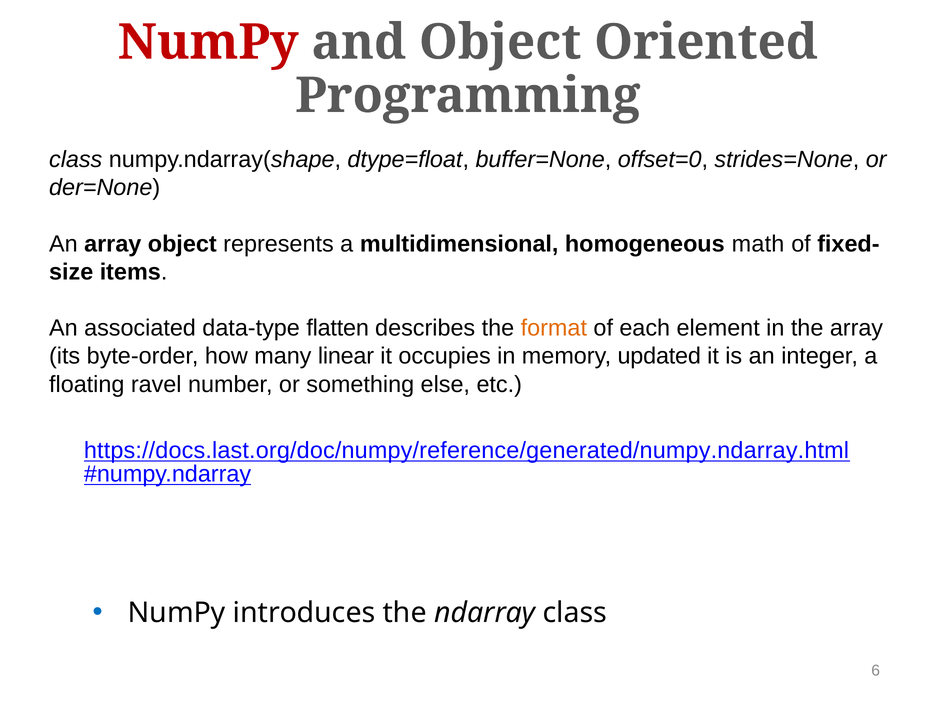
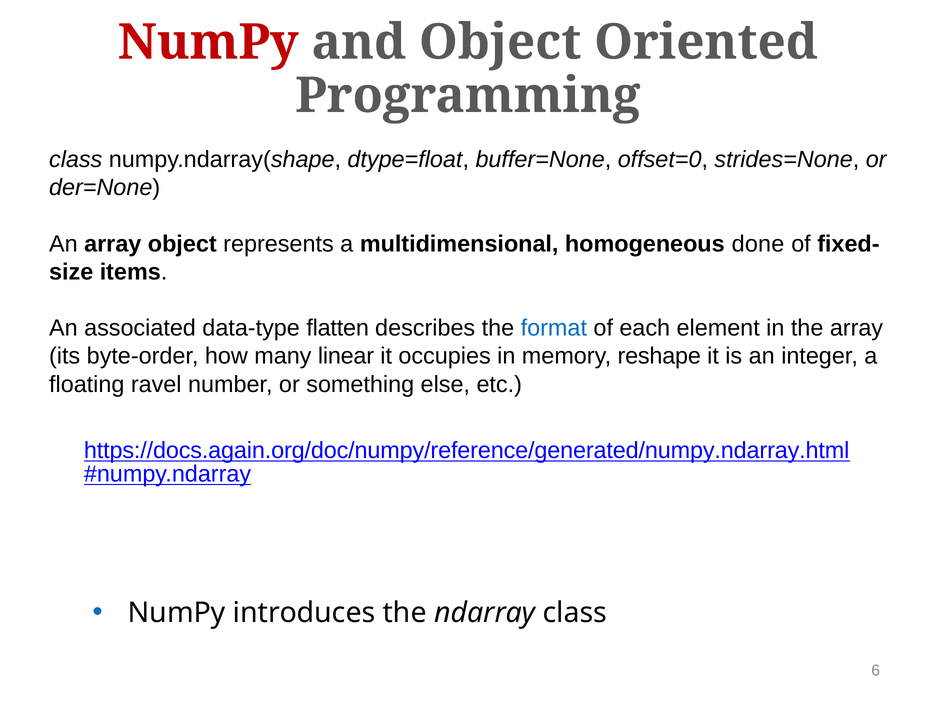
math: math -> done (758, 244)
format colour: orange -> blue (554, 328)
updated: updated -> reshape (659, 356)
https://docs.last.org/doc/numpy/reference/generated/numpy.ndarray.html: https://docs.last.org/doc/numpy/reference/generated/numpy.ndarray.html -> https://docs.again.org/doc/numpy/reference/generated/numpy.ndarray.html (467, 451)
